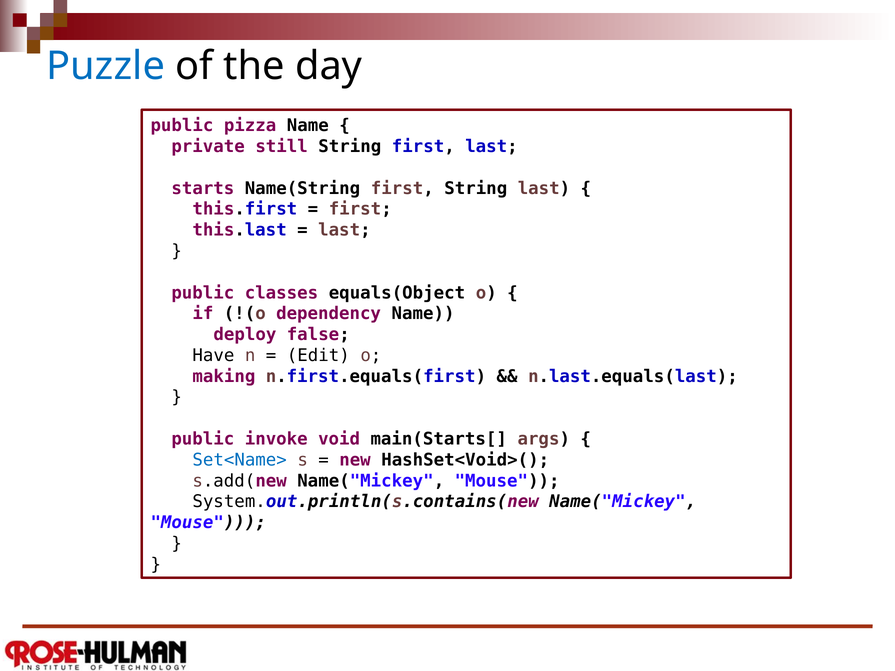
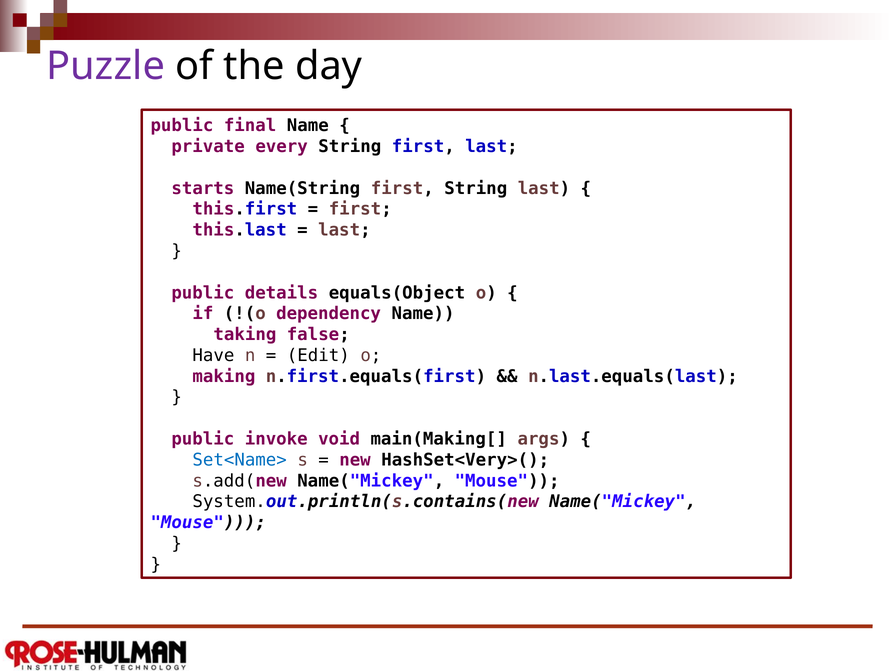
Puzzle colour: blue -> purple (106, 66)
pizza: pizza -> final (250, 126)
still: still -> every (282, 147)
classes: classes -> details (281, 293)
deploy: deploy -> taking (245, 335)
main(Starts[: main(Starts[ -> main(Making[ (439, 439)
HashSet<Void>(: HashSet<Void>( -> HashSet<Very>( (465, 460)
